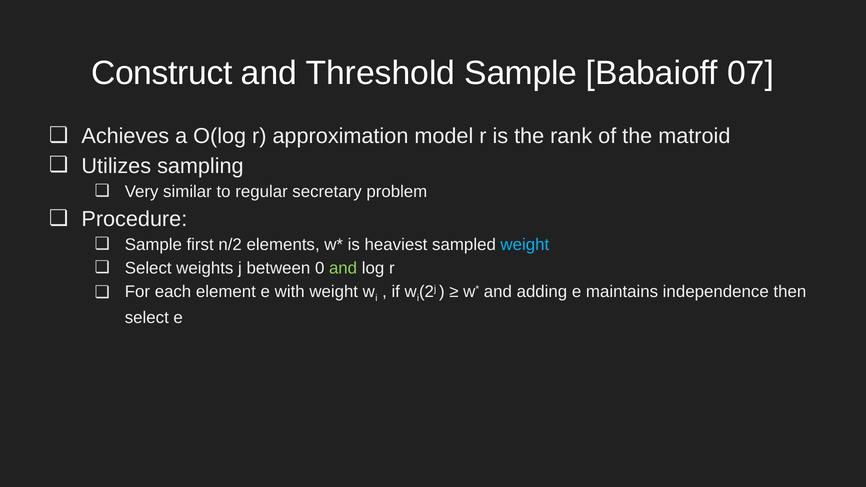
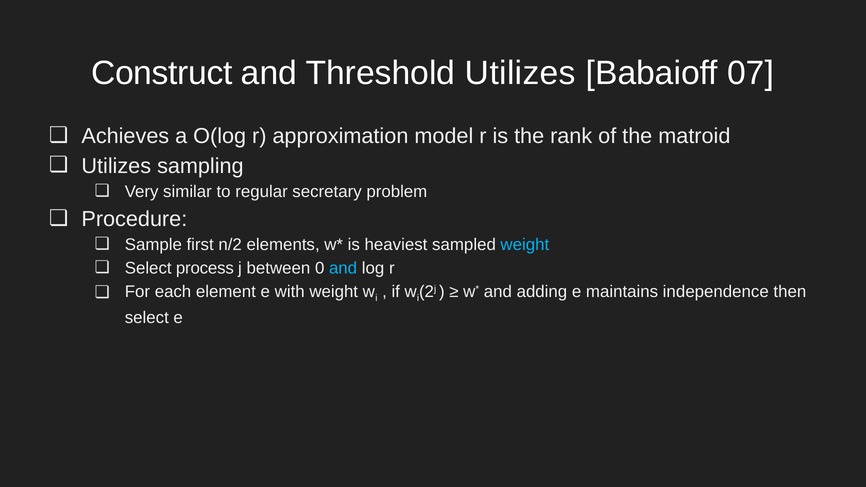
Threshold Sample: Sample -> Utilizes (520, 73)
weights: weights -> process (205, 268)
and colour: light green -> light blue (343, 268)
